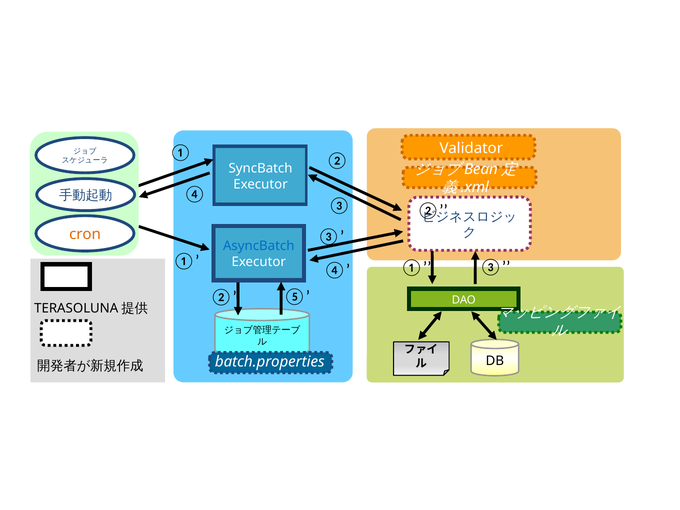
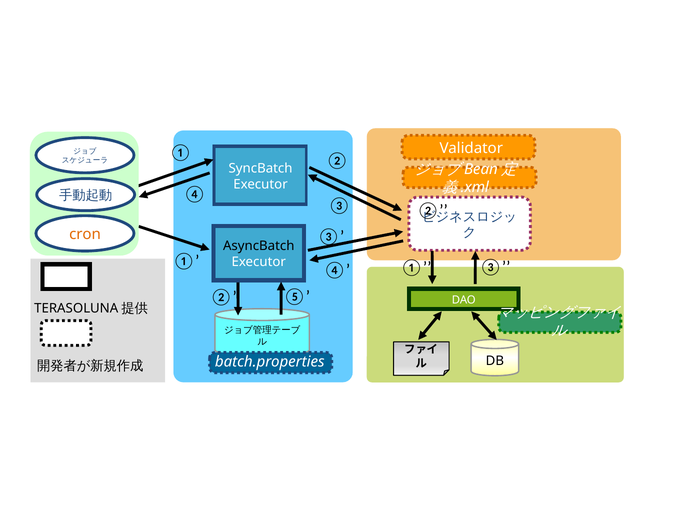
AsyncBatch colour: blue -> black (259, 246)
